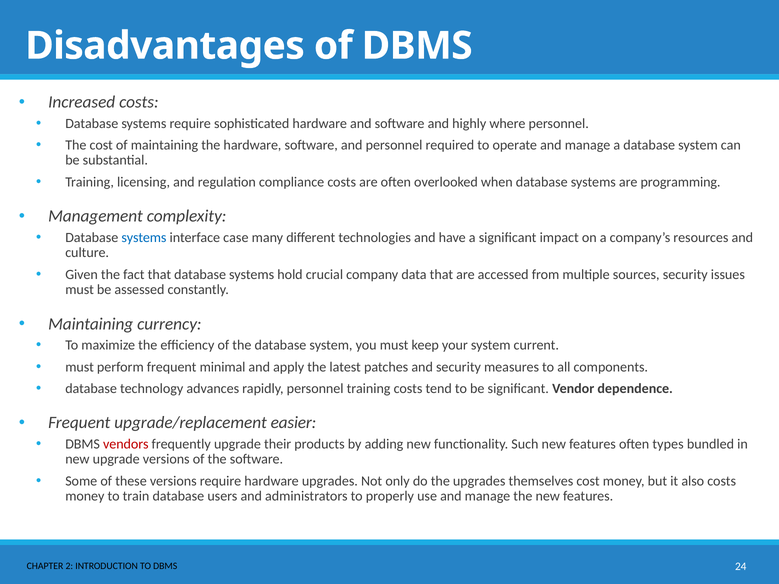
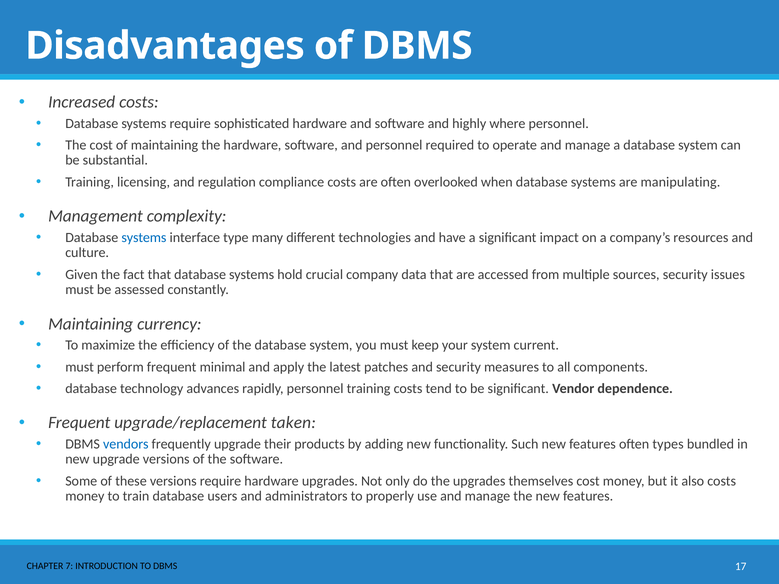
programming: programming -> manipulating (680, 182)
case: case -> type (236, 238)
easier: easier -> taken (293, 423)
vendors colour: red -> blue (126, 444)
2: 2 -> 7 (69, 566)
24: 24 -> 17 (741, 567)
